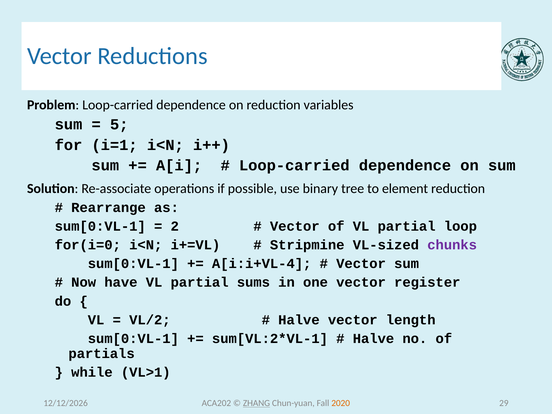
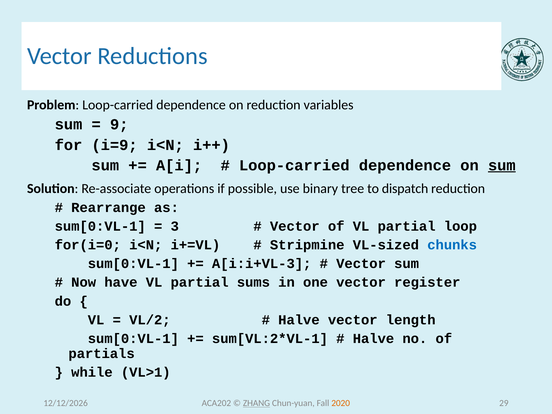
5: 5 -> 9 (119, 125)
i=1: i=1 -> i=9 (115, 145)
sum underline: none -> present (502, 165)
element: element -> dispatch (405, 189)
2: 2 -> 3 (175, 226)
chunks colour: purple -> blue (452, 245)
A[i:i+VL-4: A[i:i+VL-4 -> A[i:i+VL-3 (262, 264)
